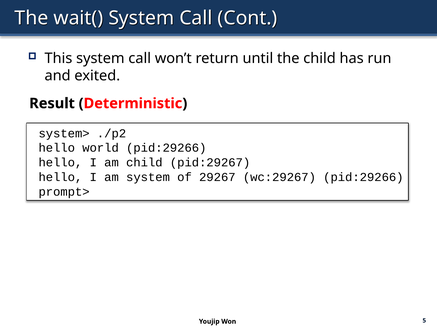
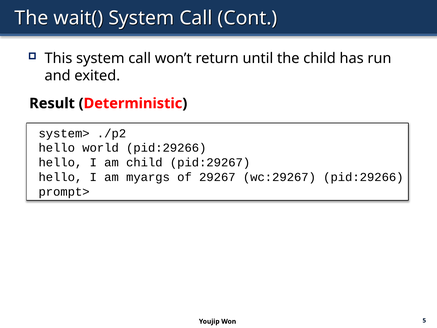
am system: system -> myargs (148, 177)
